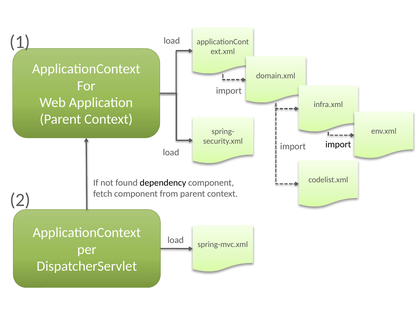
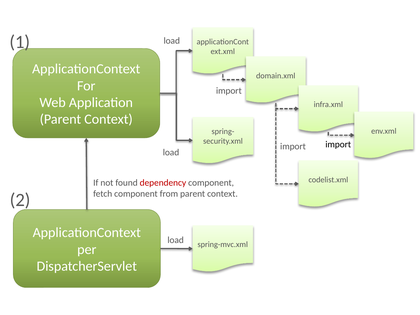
dependency colour: black -> red (163, 183)
